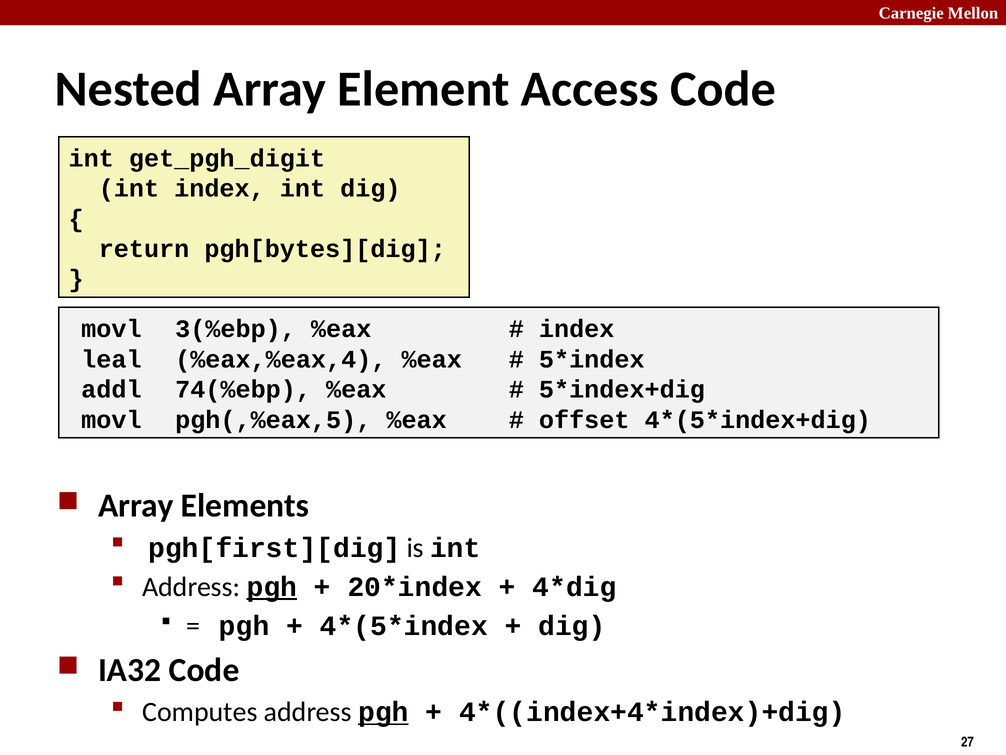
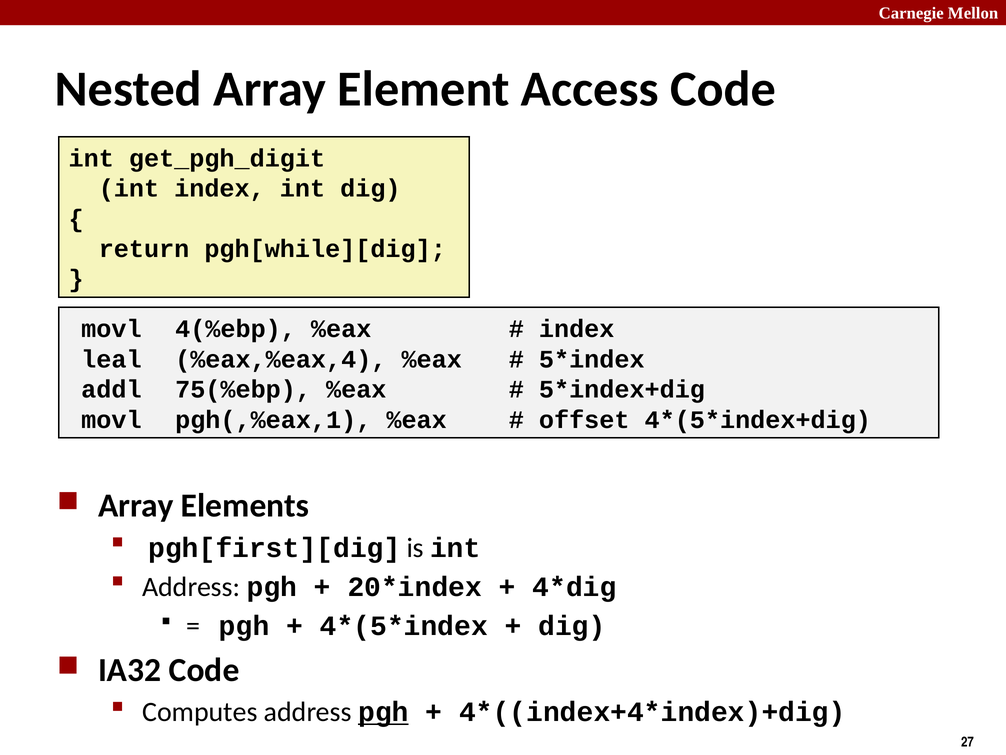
pgh[bytes][dig: pgh[bytes][dig -> pgh[while][dig (325, 249)
3(%ebp: 3(%ebp -> 4(%ebp (236, 329)
74(%ebp: 74(%ebp -> 75(%ebp (243, 389)
pgh(,%eax,5: pgh(,%eax,5 -> pgh(,%eax,1 (273, 419)
pgh underline: present -> none (272, 587)
